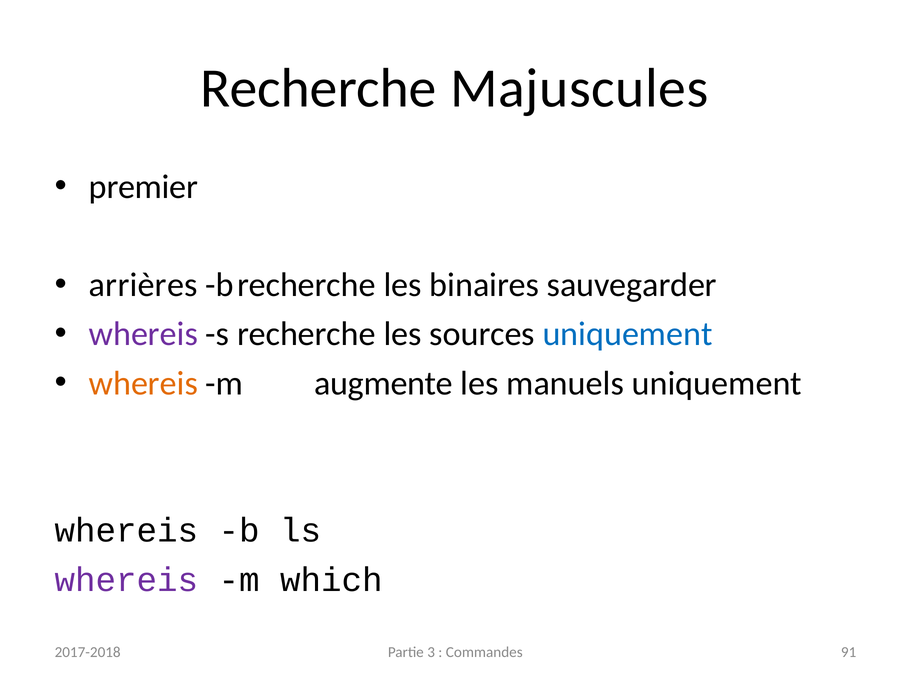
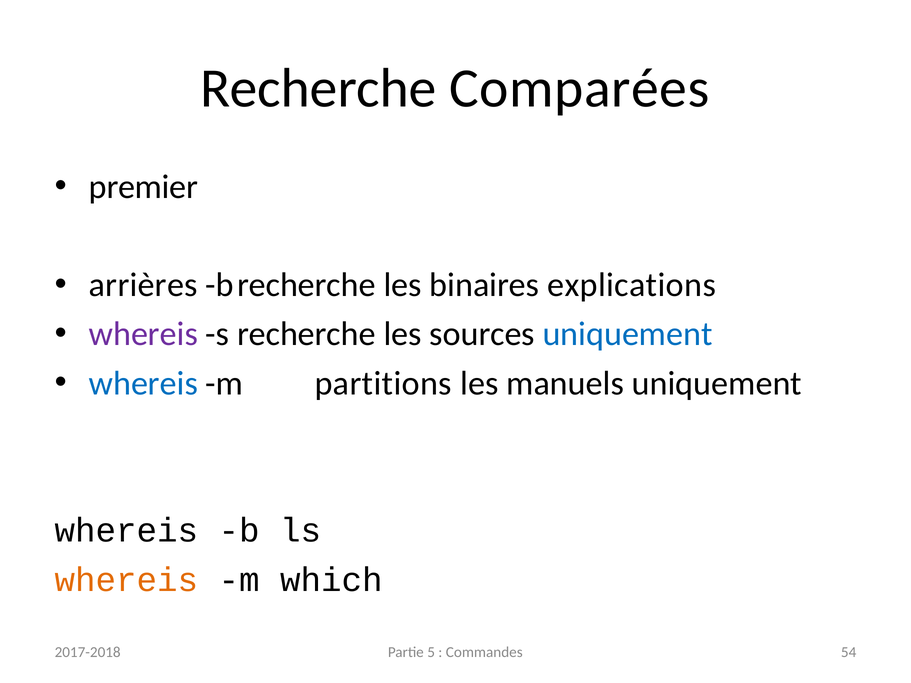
Majuscules: Majuscules -> Comparées (579, 88)
sauvegarder: sauvegarder -> explications (632, 285)
whereis colour: orange -> blue (143, 383)
augmente: augmente -> partitions (383, 383)
whereis colour: purple -> orange (126, 580)
3: 3 -> 5 (431, 652)
91: 91 -> 54 (849, 652)
